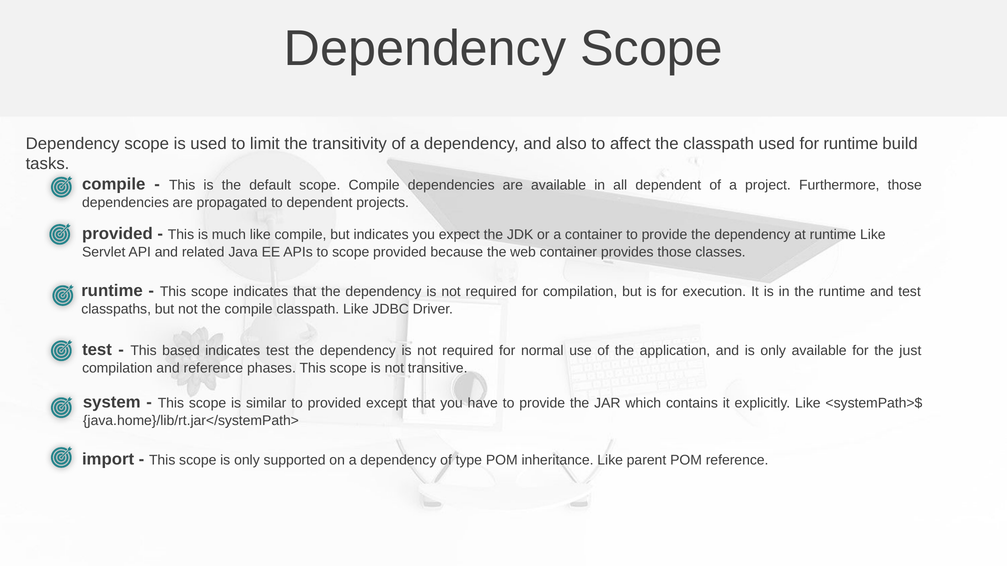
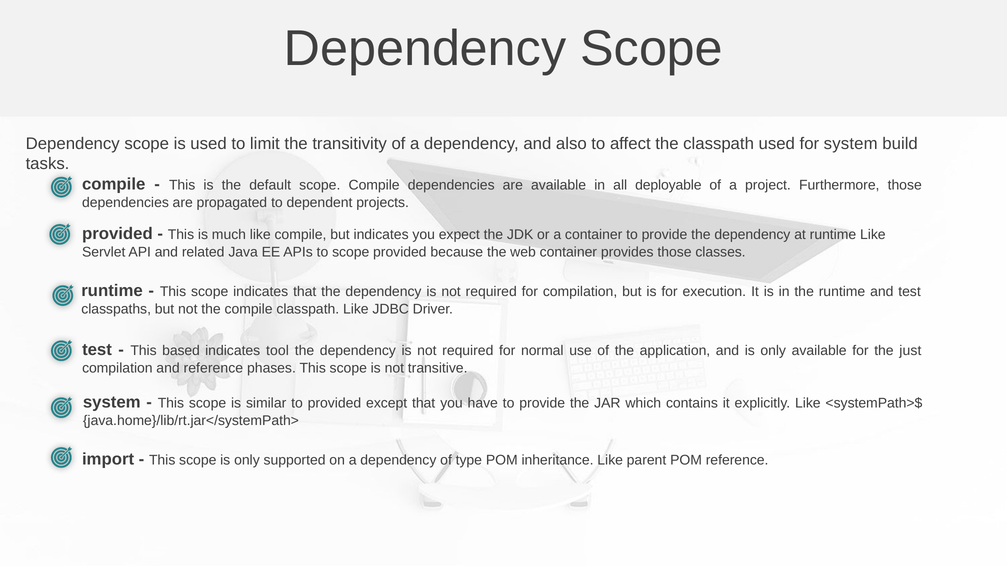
for runtime: runtime -> system (851, 144)
all dependent: dependent -> deployable (668, 185)
indicates test: test -> tool (277, 351)
